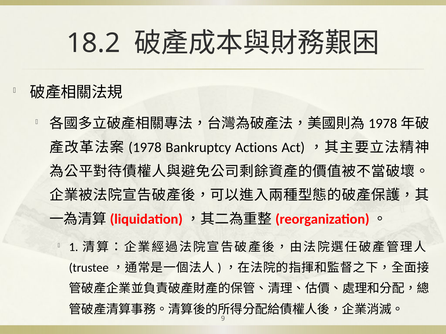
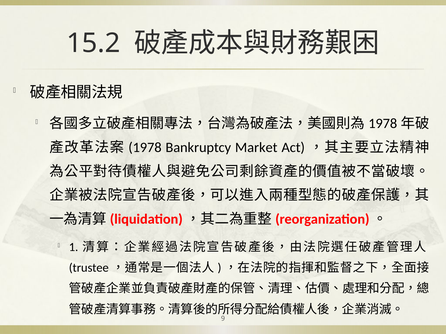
18.2: 18.2 -> 15.2 (93, 43)
Actions: Actions -> Market (256, 148)
